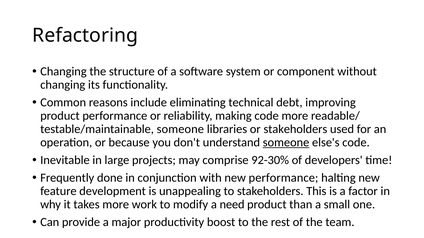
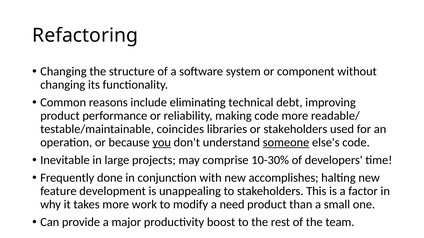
testable/maintainable someone: someone -> coincides (180, 129)
you underline: none -> present (162, 143)
92-30%: 92-30% -> 10-30% (270, 161)
new performance: performance -> accomplishes (284, 178)
